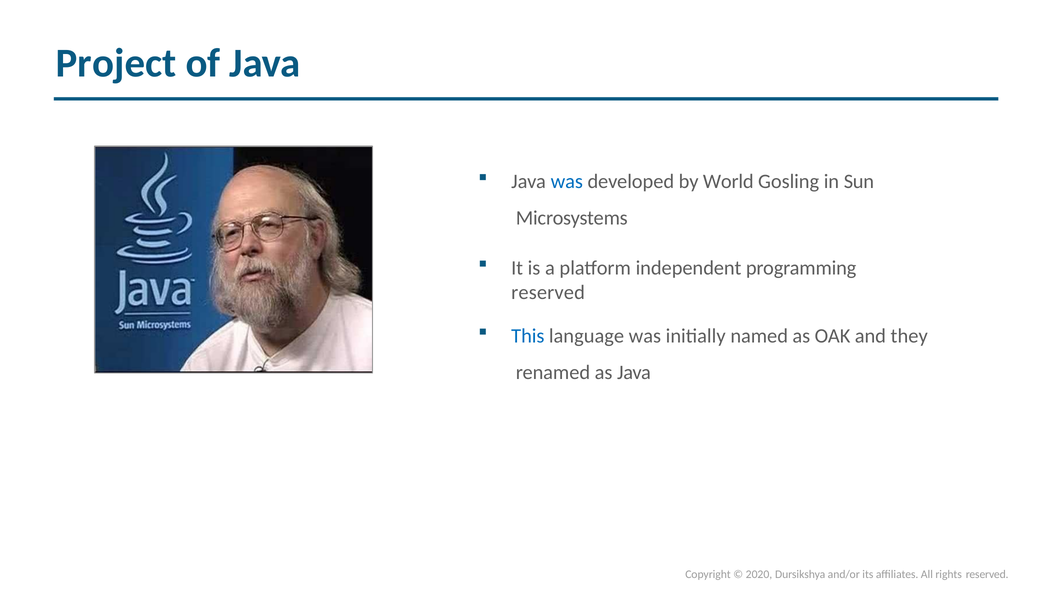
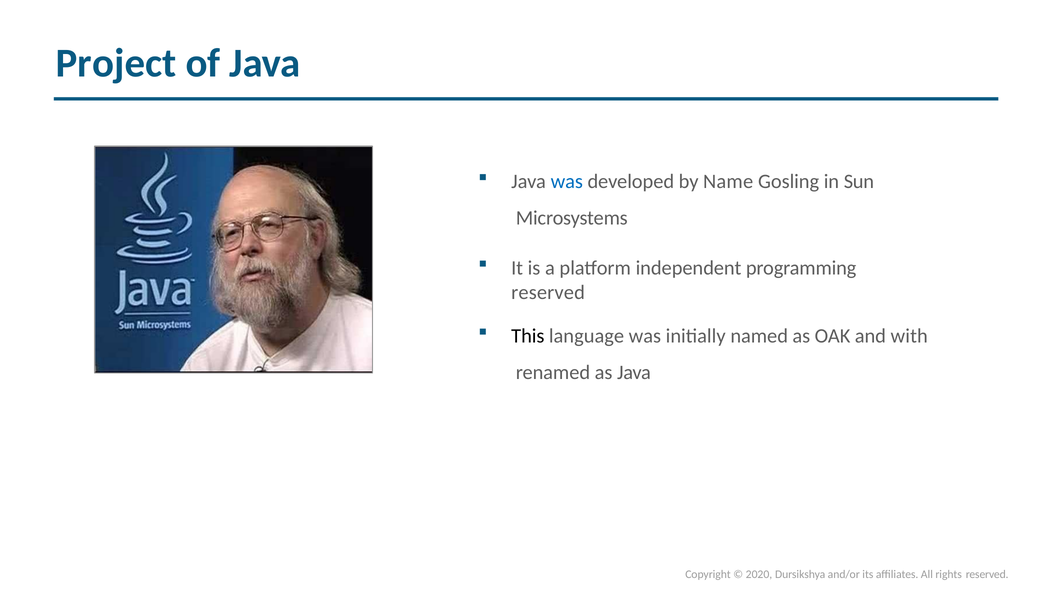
World: World -> Name (728, 181)
This colour: blue -> black (528, 336)
they: they -> with (909, 336)
